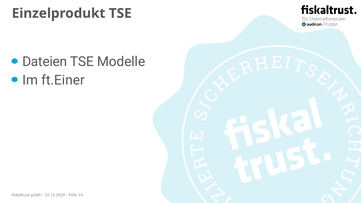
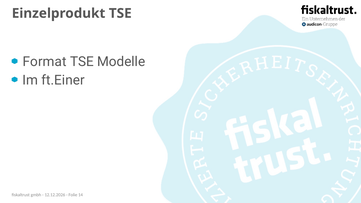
Dateien: Dateien -> Format (45, 62)
